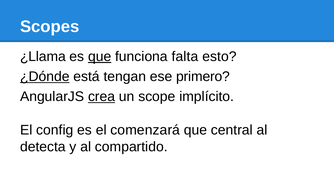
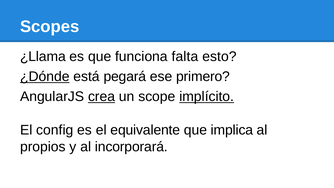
que underline: present -> none (100, 57)
tengan: tengan -> pegará (125, 77)
implícito underline: none -> present (207, 97)
comenzará: comenzará -> equivalente (145, 130)
central: central -> implica (232, 130)
detecta: detecta -> propios (43, 147)
compartido: compartido -> incorporará (131, 147)
